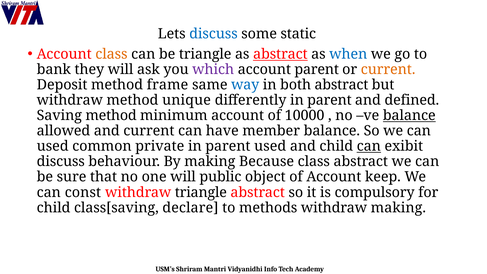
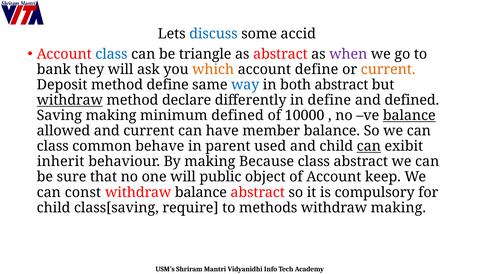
static: static -> accid (298, 34)
class colour: orange -> blue (111, 54)
abstract underline: present -> none (280, 54)
when colour: blue -> purple (348, 54)
which colour: purple -> orange (213, 70)
account parent: parent -> define (317, 70)
method frame: frame -> define (168, 85)
withdraw underline: none -> present (70, 100)
unique: unique -> declare (187, 100)
differently in parent: parent -> define (329, 100)
Saving method: method -> making (111, 116)
minimum account: account -> defined (238, 116)
used: used -> class (53, 146)
private: private -> behave (160, 146)
discuss: discuss -> inherit (61, 162)
withdraw triangle: triangle -> balance (201, 192)
declare: declare -> require (190, 208)
